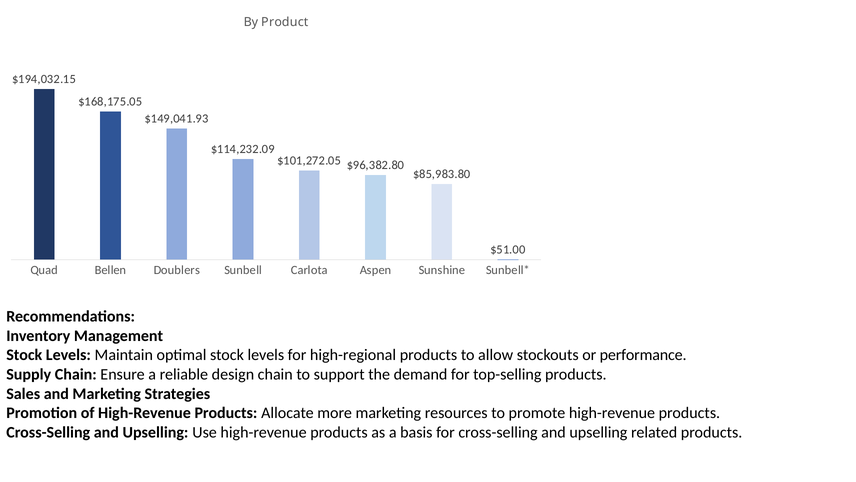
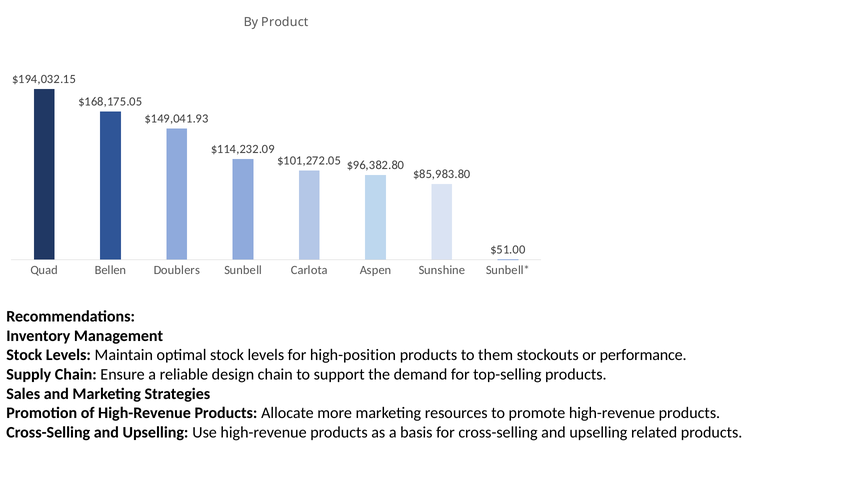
high-regional: high-regional -> high-position (353, 355)
allow: allow -> them (496, 355)
